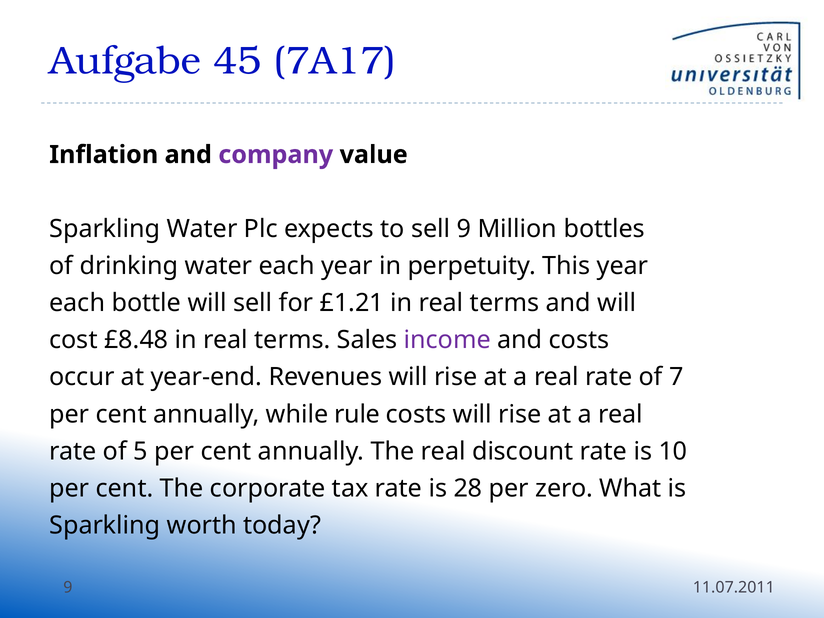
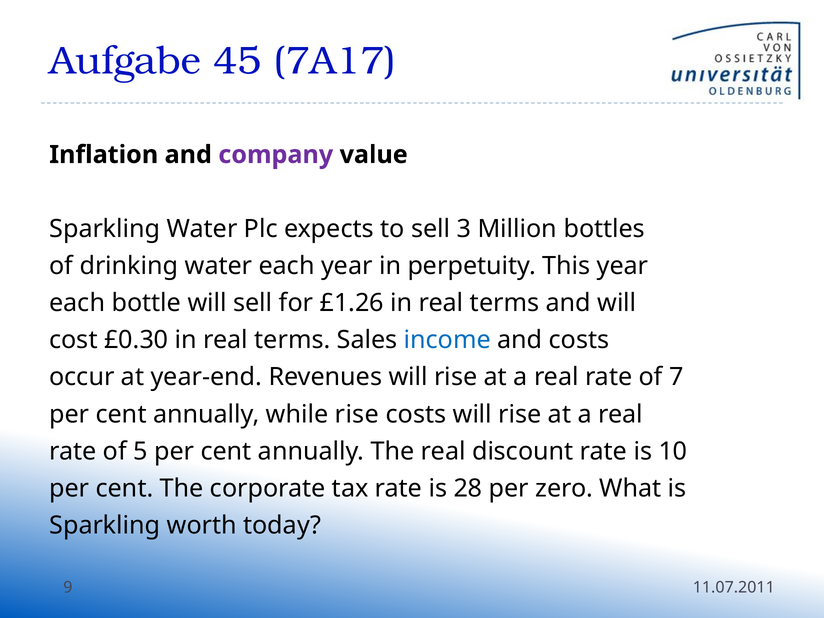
sell 9: 9 -> 3 (464, 229)
£1.21: £1.21 -> £1.26 (352, 303)
£8.48: £8.48 -> £0.30 (136, 340)
income colour: purple -> blue (447, 340)
while rule: rule -> rise (357, 414)
